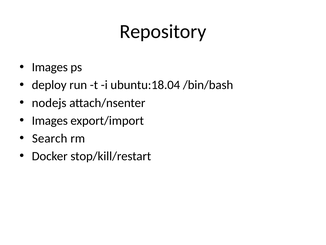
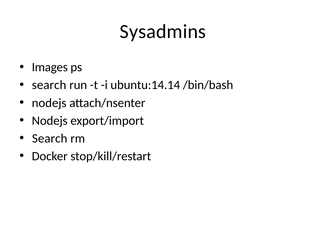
Repository: Repository -> Sysadmins (163, 32)
deploy: deploy -> search (49, 85)
ubuntu:18.04: ubuntu:18.04 -> ubuntu:14.14 (145, 85)
Images: Images -> Nodejs (50, 120)
